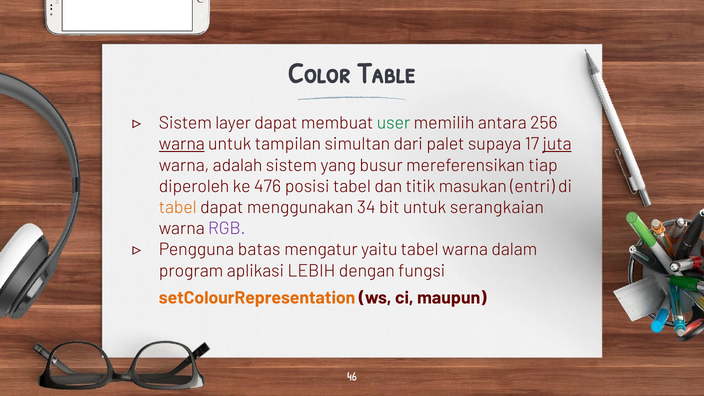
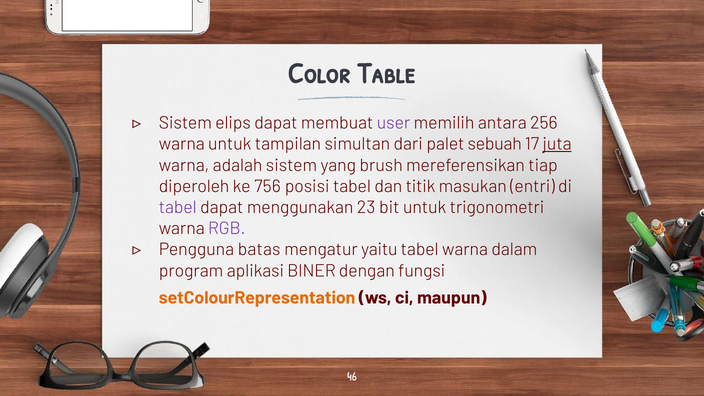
layer: layer -> elips (233, 123)
user colour: green -> purple (394, 123)
warna underline: present -> none (182, 144)
supaya: supaya -> sebuah (495, 144)
busur: busur -> brush (381, 165)
476: 476 -> 756 (268, 186)
tabel colour: orange -> purple (178, 207)
34: 34 -> 23 (366, 207)
serangkaian: serangkaian -> trigonometri (497, 207)
LEBIH: LEBIH -> BINER (312, 271)
